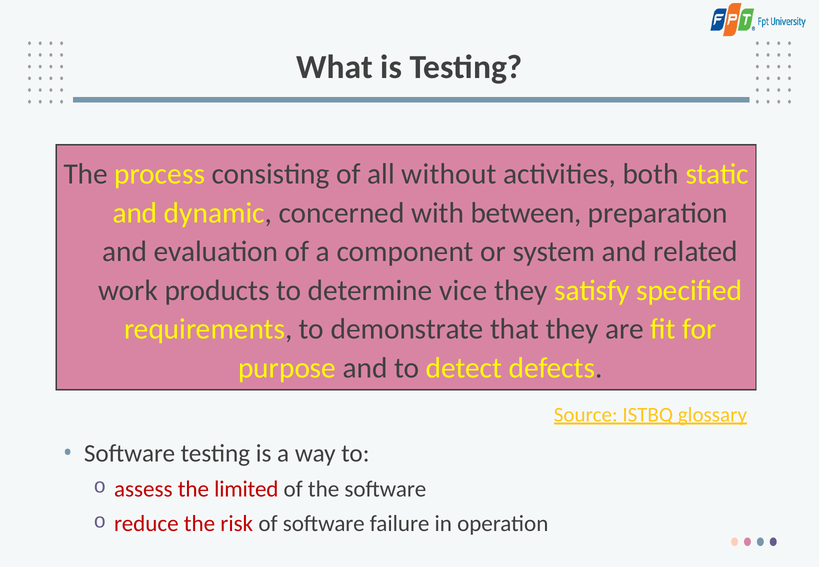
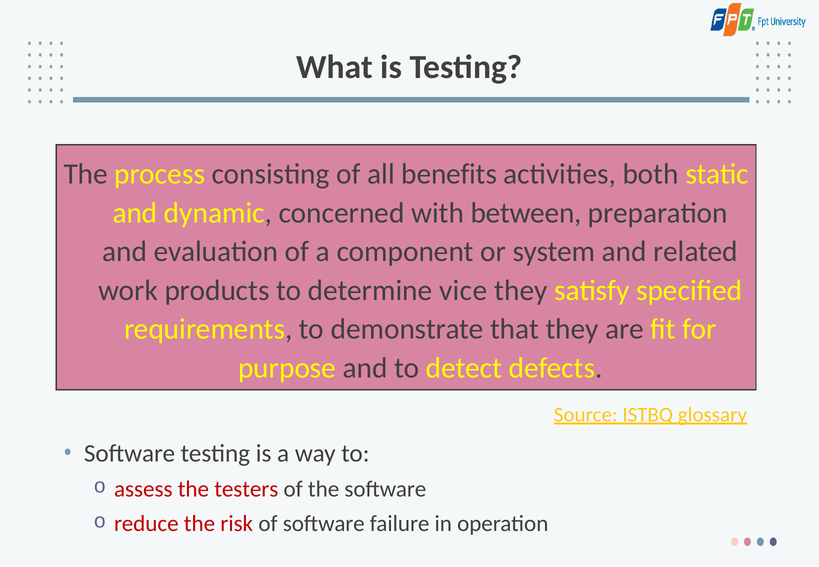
without: without -> benefits (449, 174)
limited: limited -> testers (246, 489)
